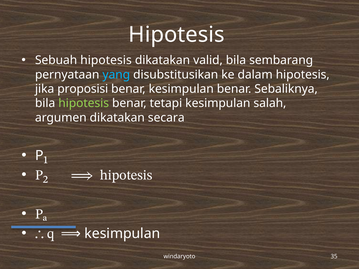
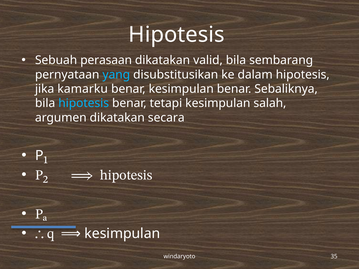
Sebuah hipotesis: hipotesis -> perasaan (106, 60)
proposisi: proposisi -> kamarku (83, 89)
hipotesis colour: light green -> light blue (84, 103)
